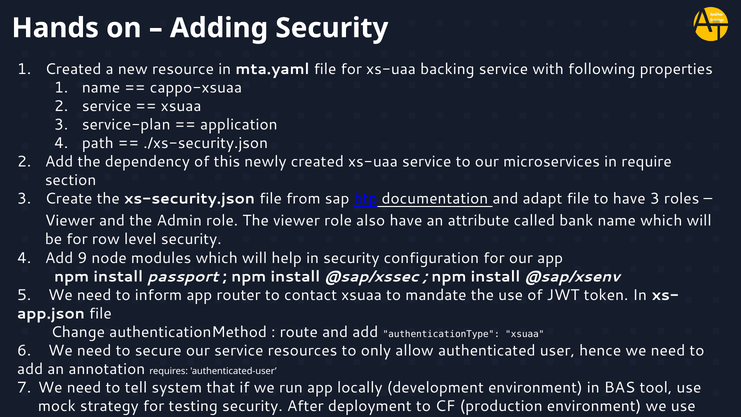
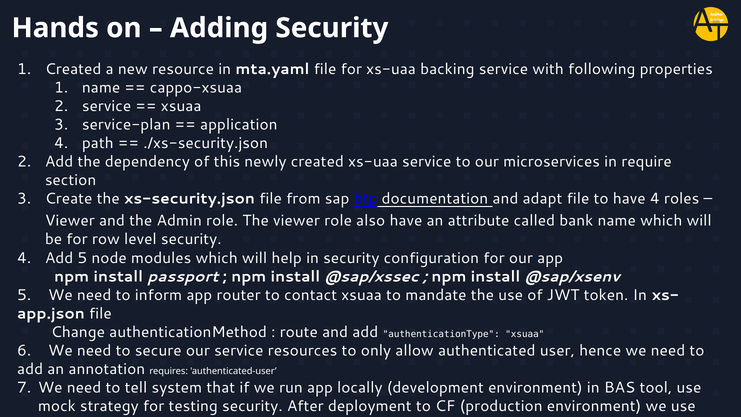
have 3: 3 -> 4 (655, 199)
Add 9: 9 -> 5 (82, 258)
